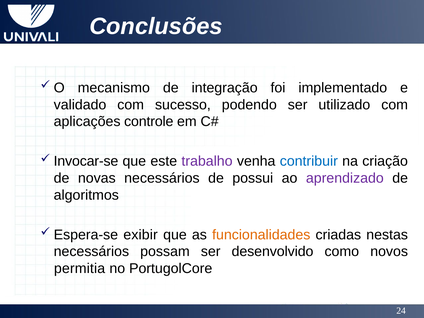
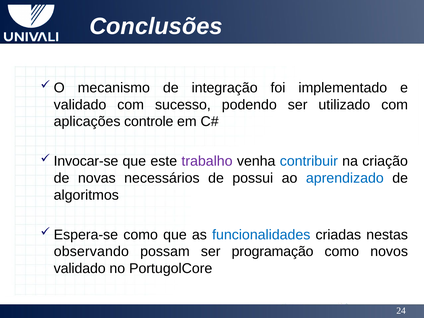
aprendizado colour: purple -> blue (345, 178)
Espera-se exibir: exibir -> como (141, 235)
funcionalidades colour: orange -> blue (261, 235)
necessários: necessários -> observando (91, 252)
desenvolvido: desenvolvido -> programação (273, 252)
permitia: permitia -> validado (80, 269)
